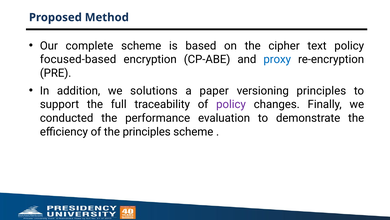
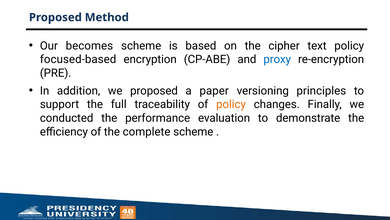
complete: complete -> becomes (89, 46)
we solutions: solutions -> proposed (154, 91)
policy colour: purple -> orange (231, 104)
the principles: principles -> complete (147, 131)
